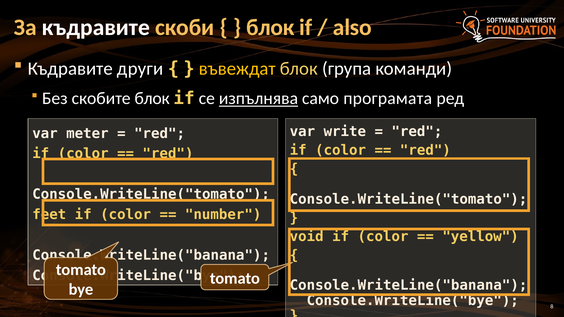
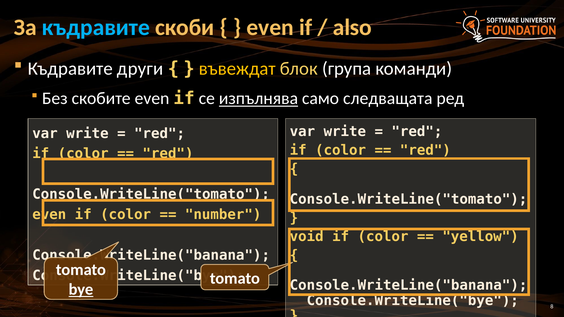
къдравите colour: white -> light blue (96, 27)
блок: блок -> even (270, 27)
скобите блок: блок -> even (152, 99)
програмата: програмата -> следващата (388, 99)
meter: meter -> write (87, 134)
feet: feet -> even (49, 215)
bye underline: none -> present (81, 290)
